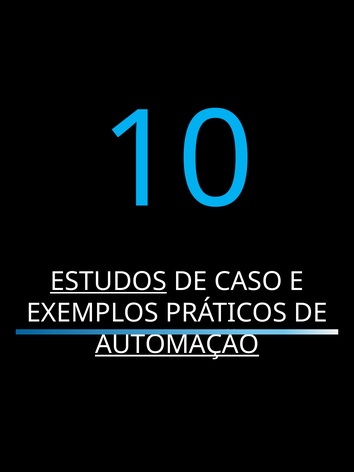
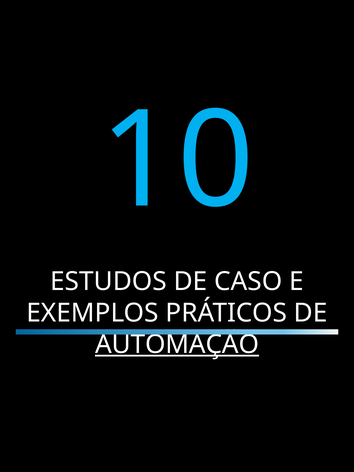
ESTUDOS underline: present -> none (108, 281)
